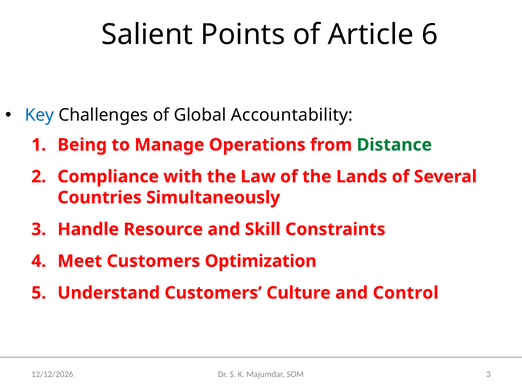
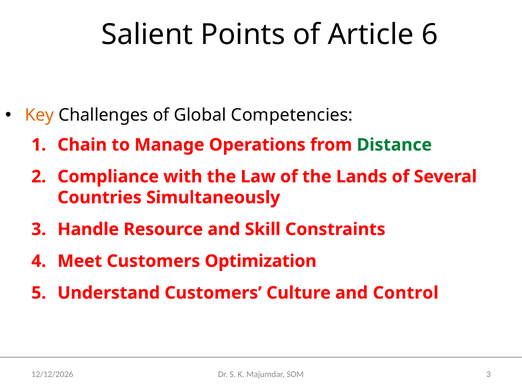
Key colour: blue -> orange (39, 115)
Accountability: Accountability -> Competencies (292, 115)
Being: Being -> Chain (82, 145)
